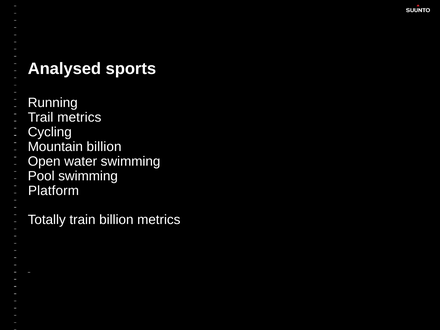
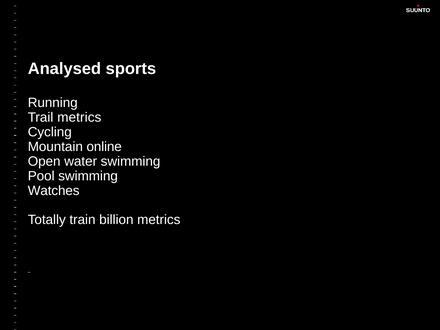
Mountain billion: billion -> online (104, 147)
Platform: Platform -> Watches (54, 191)
